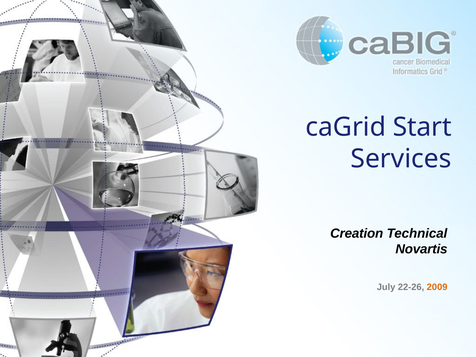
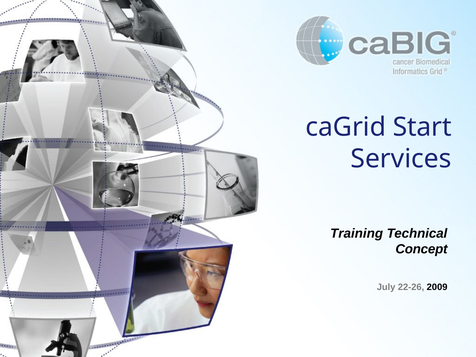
Creation: Creation -> Training (357, 233)
Novartis: Novartis -> Concept (421, 249)
2009 colour: orange -> black (437, 287)
